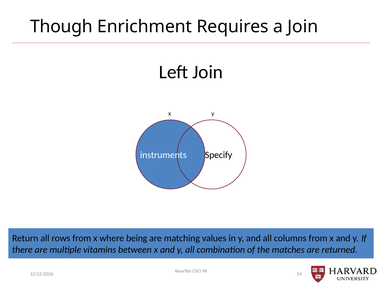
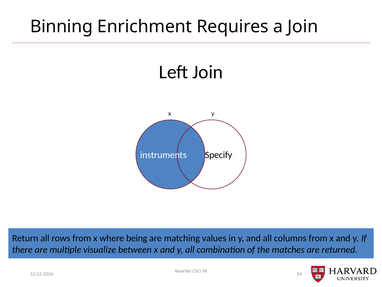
Though: Though -> Binning (61, 26)
vitamins: vitamins -> visualize (100, 249)
